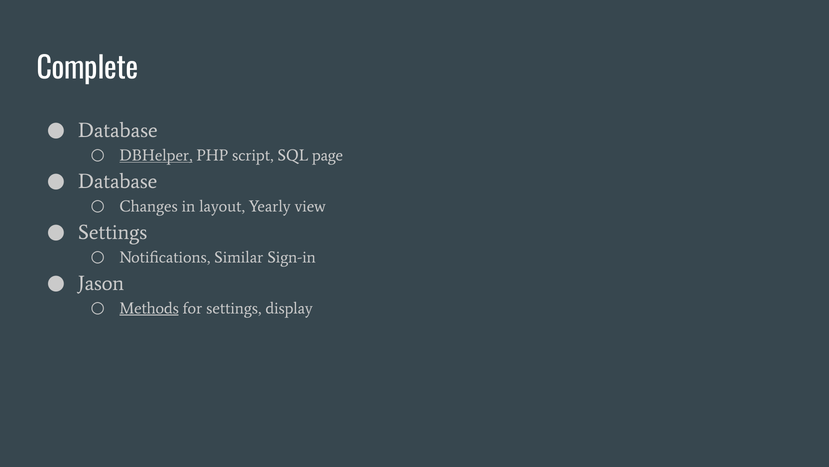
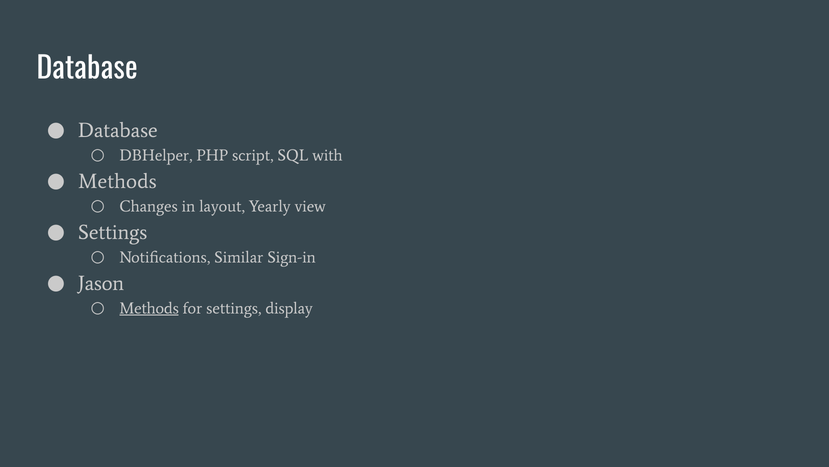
Complete: Complete -> Database (87, 69)
DBHelper underline: present -> none (156, 155)
page: page -> with (327, 155)
Database: Database -> Methods (117, 181)
